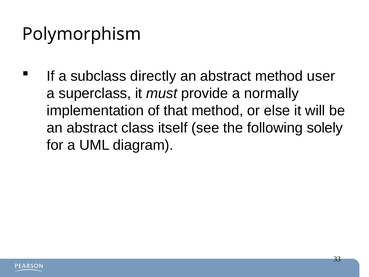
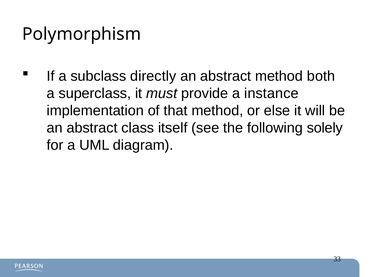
user: user -> both (321, 76)
normally: normally -> instance (271, 93)
